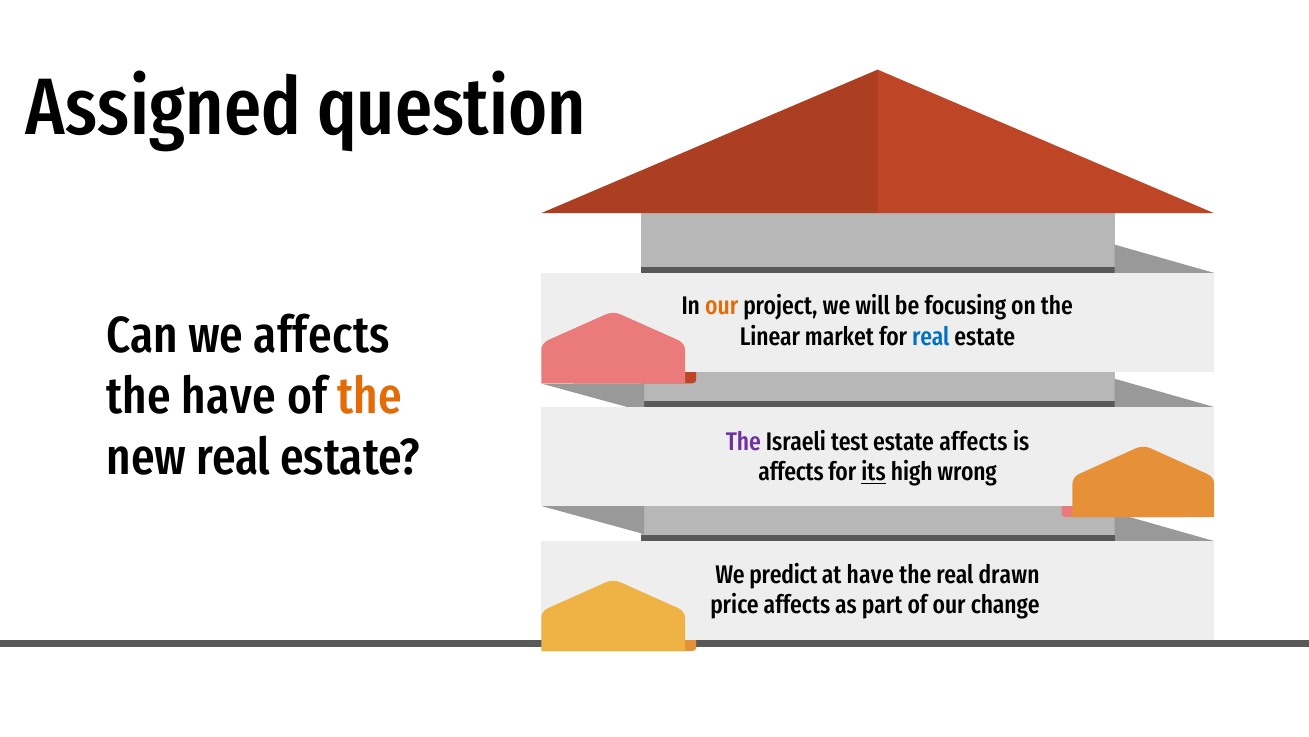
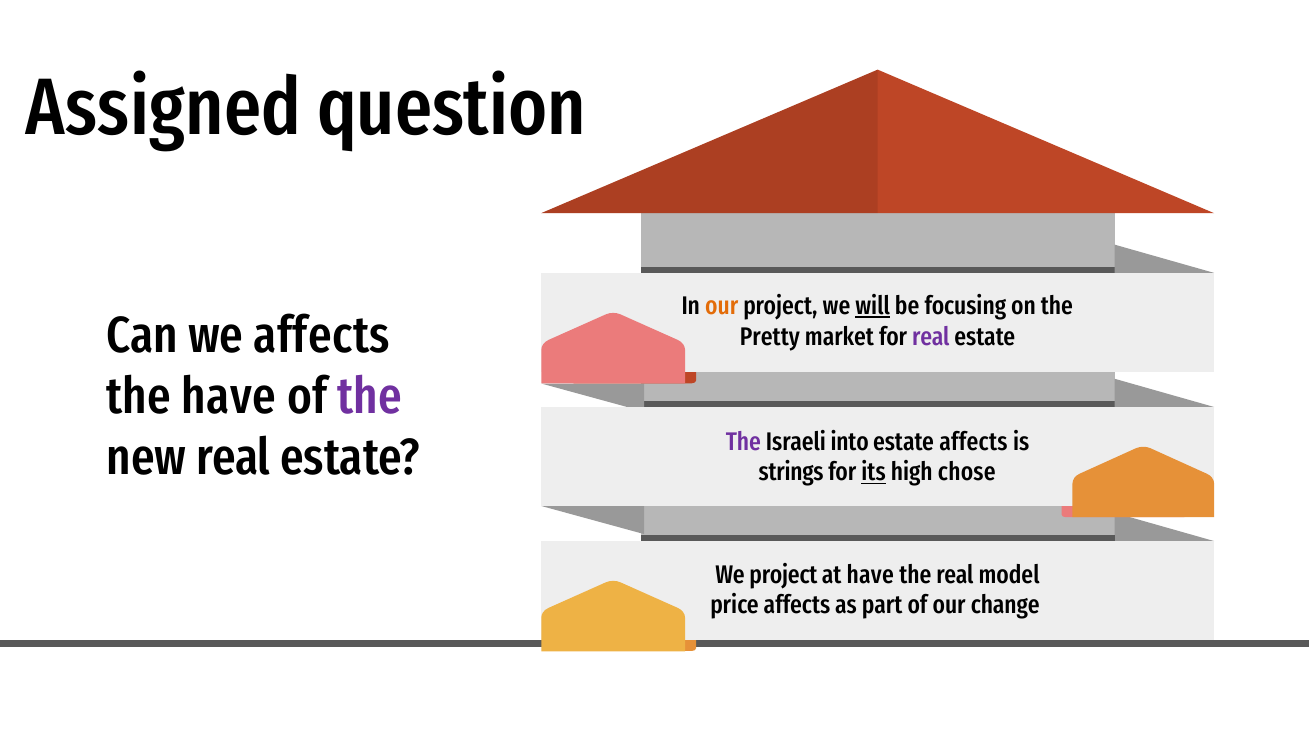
will underline: none -> present (873, 306)
Linear: Linear -> Pretty (770, 336)
real colour: blue -> purple (931, 336)
the colour: orange -> purple (370, 396)
test: test -> into (850, 442)
affects: affects -> strings (791, 472)
wrong: wrong -> chose (967, 472)
We predict: predict -> project (783, 574)
drawn: drawn -> model (1009, 574)
